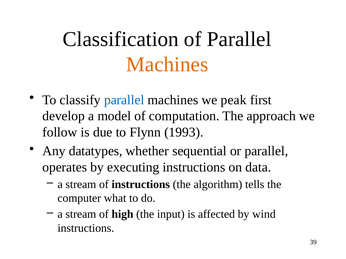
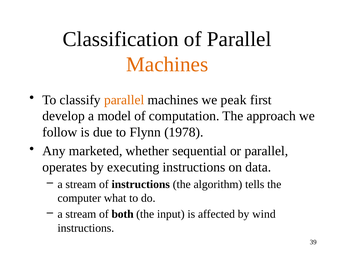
parallel colour: blue -> orange (124, 100)
1993: 1993 -> 1978 (184, 132)
datatypes: datatypes -> marketed (96, 151)
high: high -> both (123, 215)
